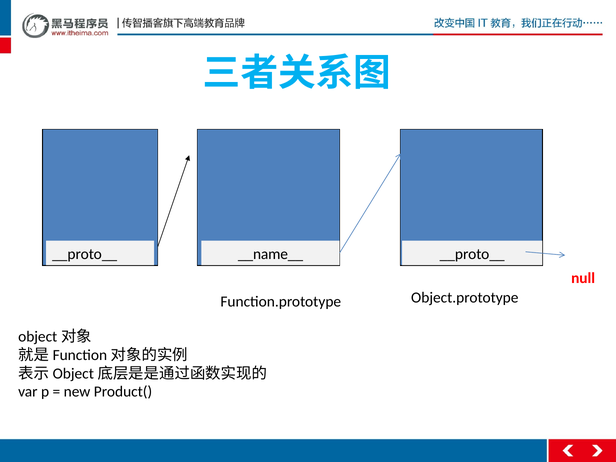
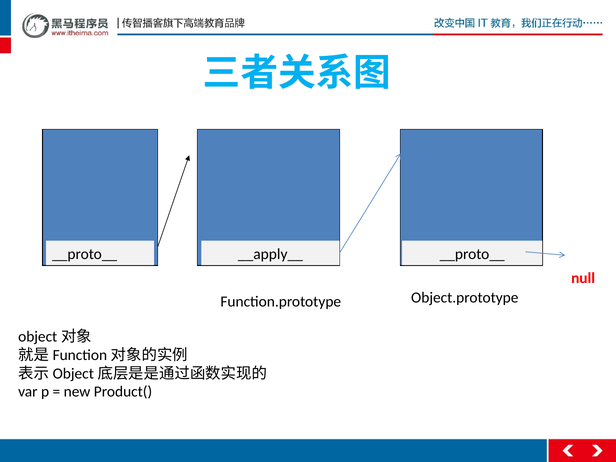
__name__: __name__ -> __apply__ (270, 254)
